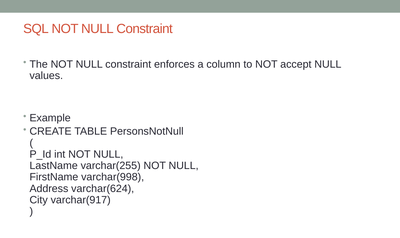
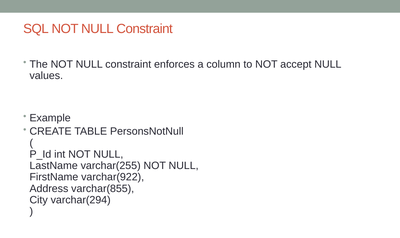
varchar(998: varchar(998 -> varchar(922 (113, 177)
varchar(624: varchar(624 -> varchar(855 (103, 189)
varchar(917: varchar(917 -> varchar(294 (81, 200)
